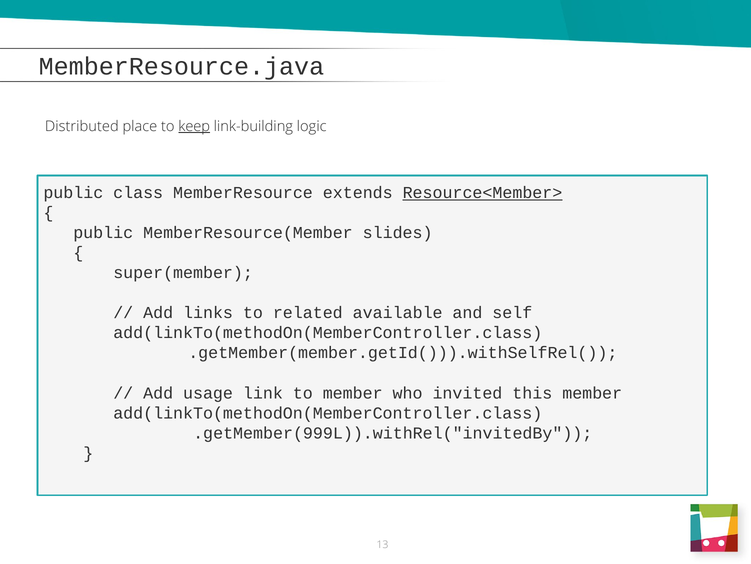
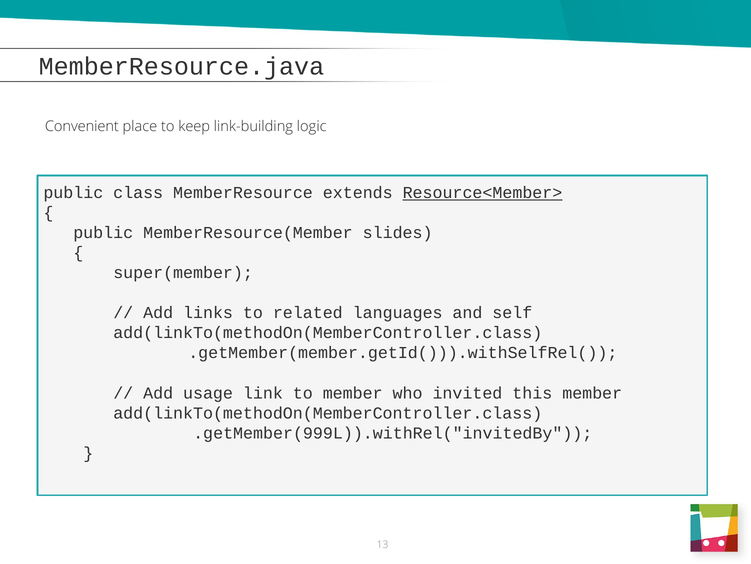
Distributed: Distributed -> Convenient (82, 126)
keep underline: present -> none (194, 126)
available: available -> languages (398, 312)
